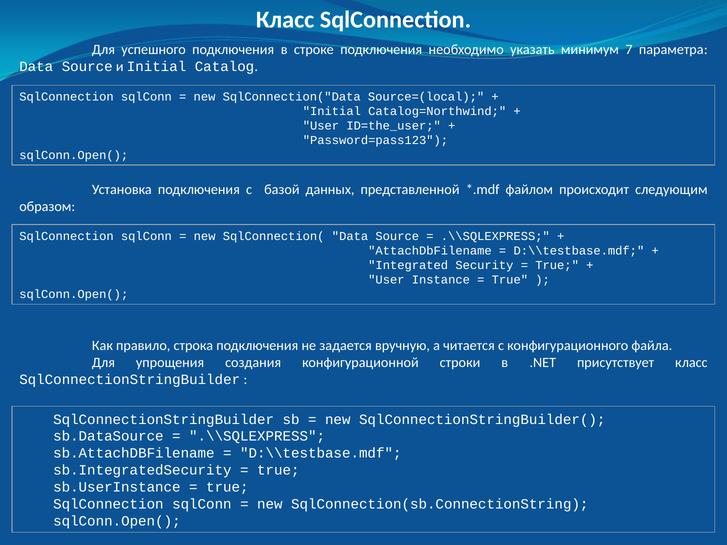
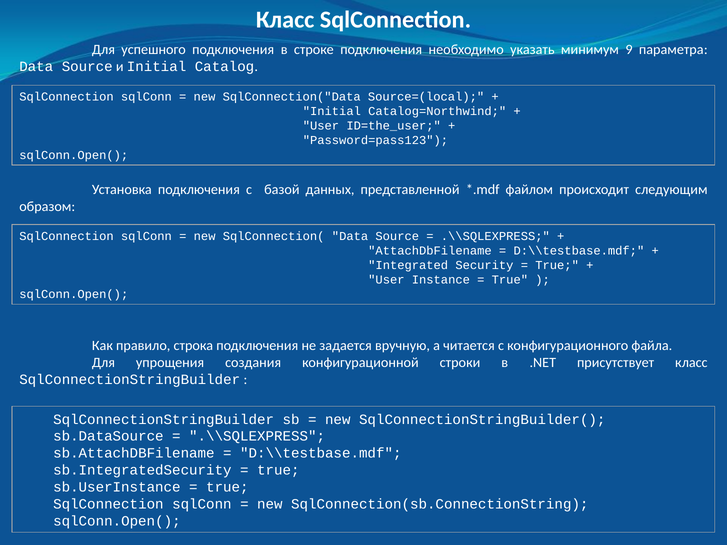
7: 7 -> 9 (629, 50)
